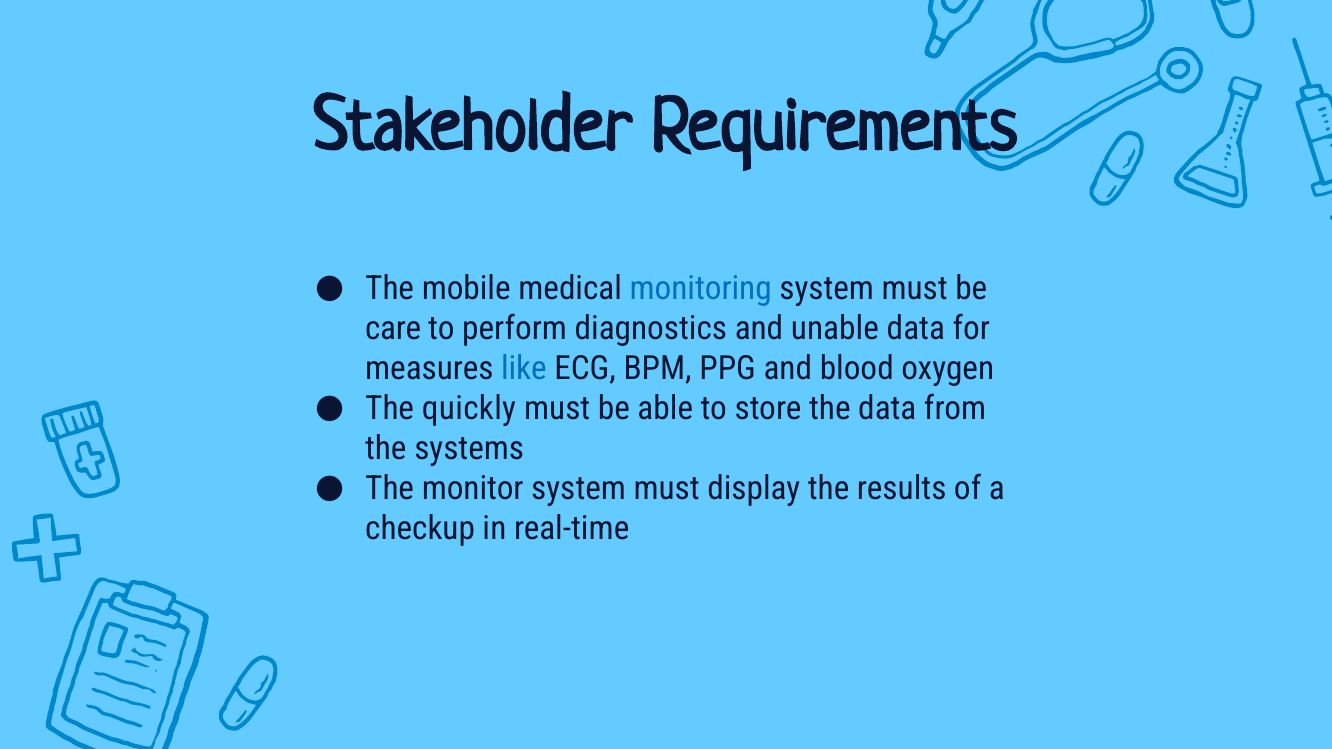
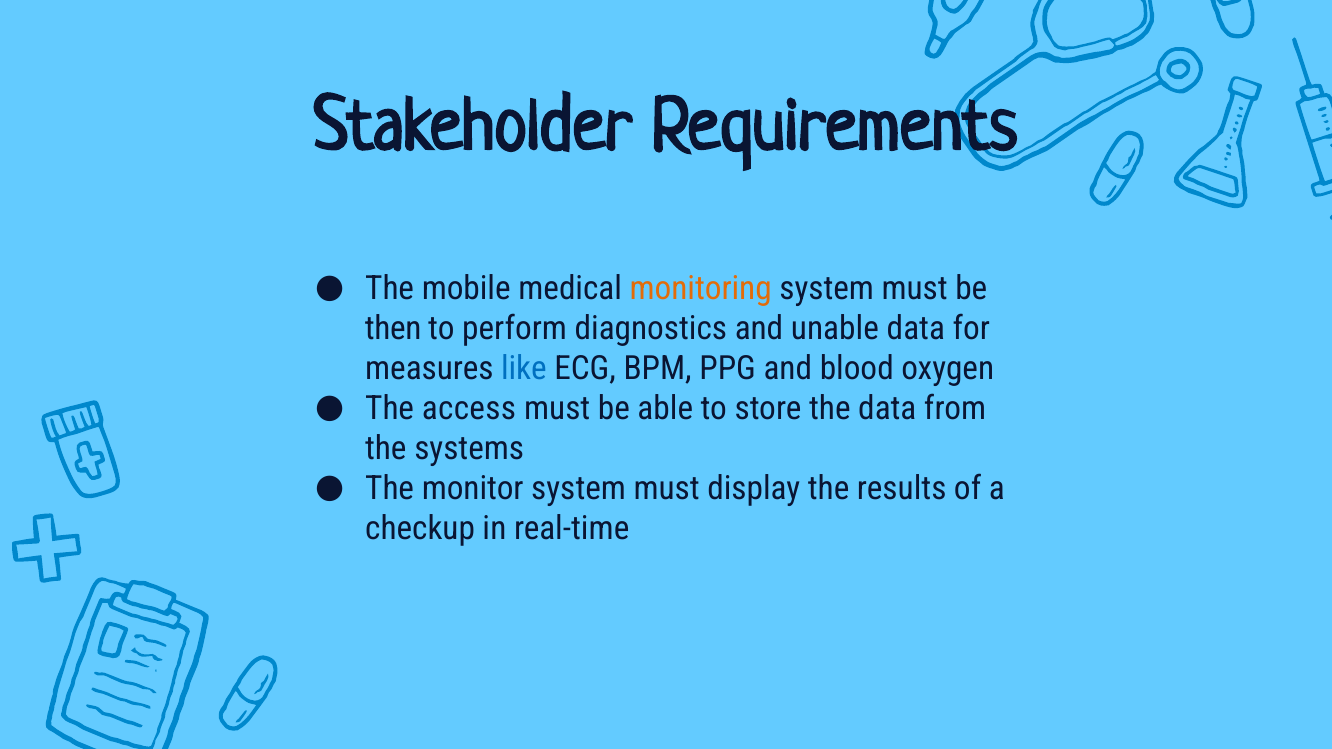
monitoring colour: blue -> orange (701, 289)
care: care -> then (393, 329)
quickly: quickly -> access (469, 409)
